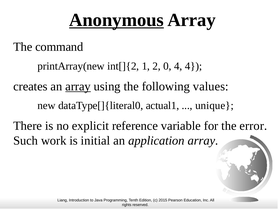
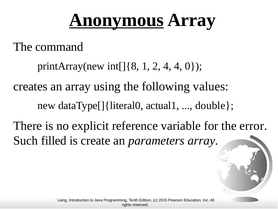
int[]{2: int[]{2 -> int[]{8 (123, 66)
2 0: 0 -> 4 (167, 66)
4 4: 4 -> 0 (194, 66)
array underline: present -> none (78, 86)
unique: unique -> double (214, 105)
work: work -> filled (54, 140)
initial: initial -> create (96, 140)
application: application -> parameters (156, 140)
